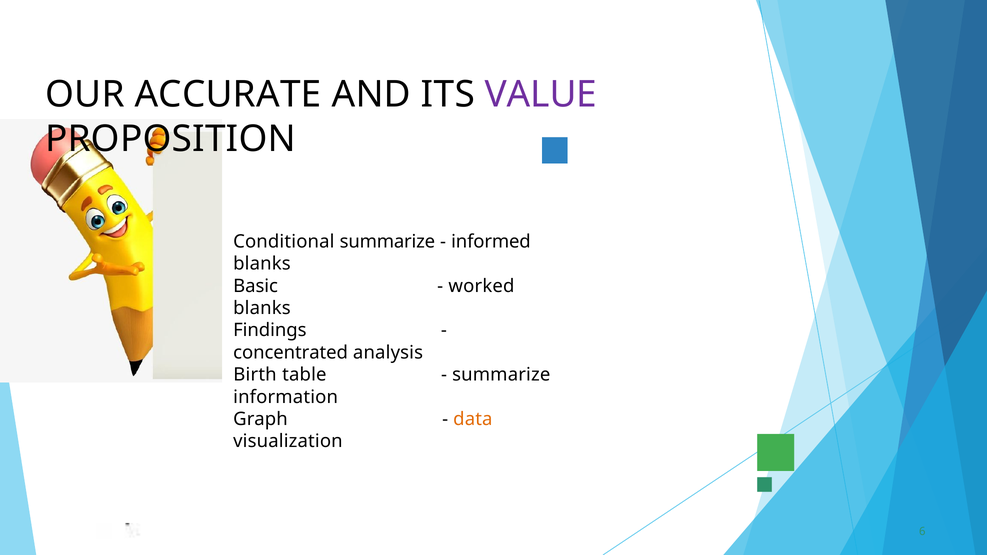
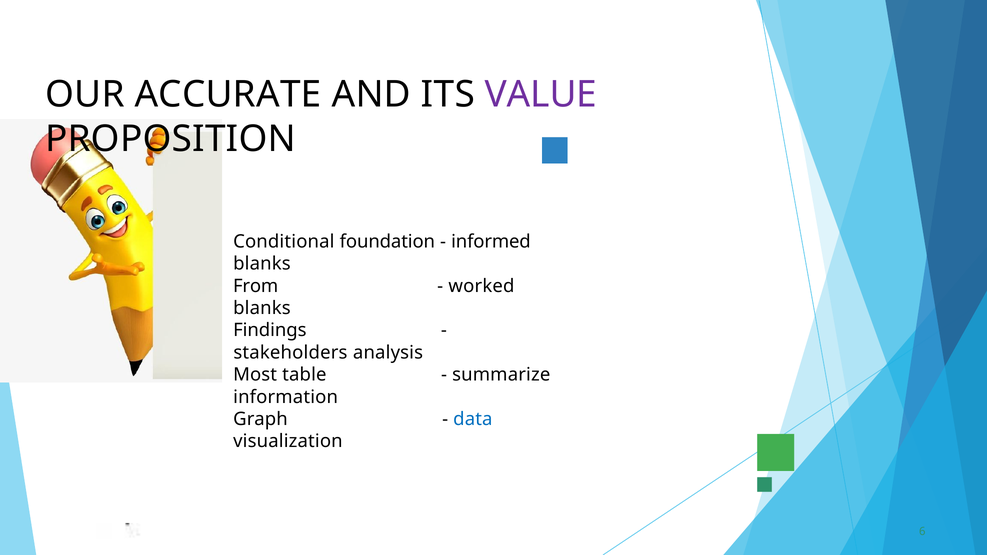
Conditional summarize: summarize -> foundation (387, 242)
Basic: Basic -> From (256, 286)
concentrated: concentrated -> stakeholders (290, 353)
Birth: Birth -> Most (255, 375)
data colour: orange -> blue (473, 419)
